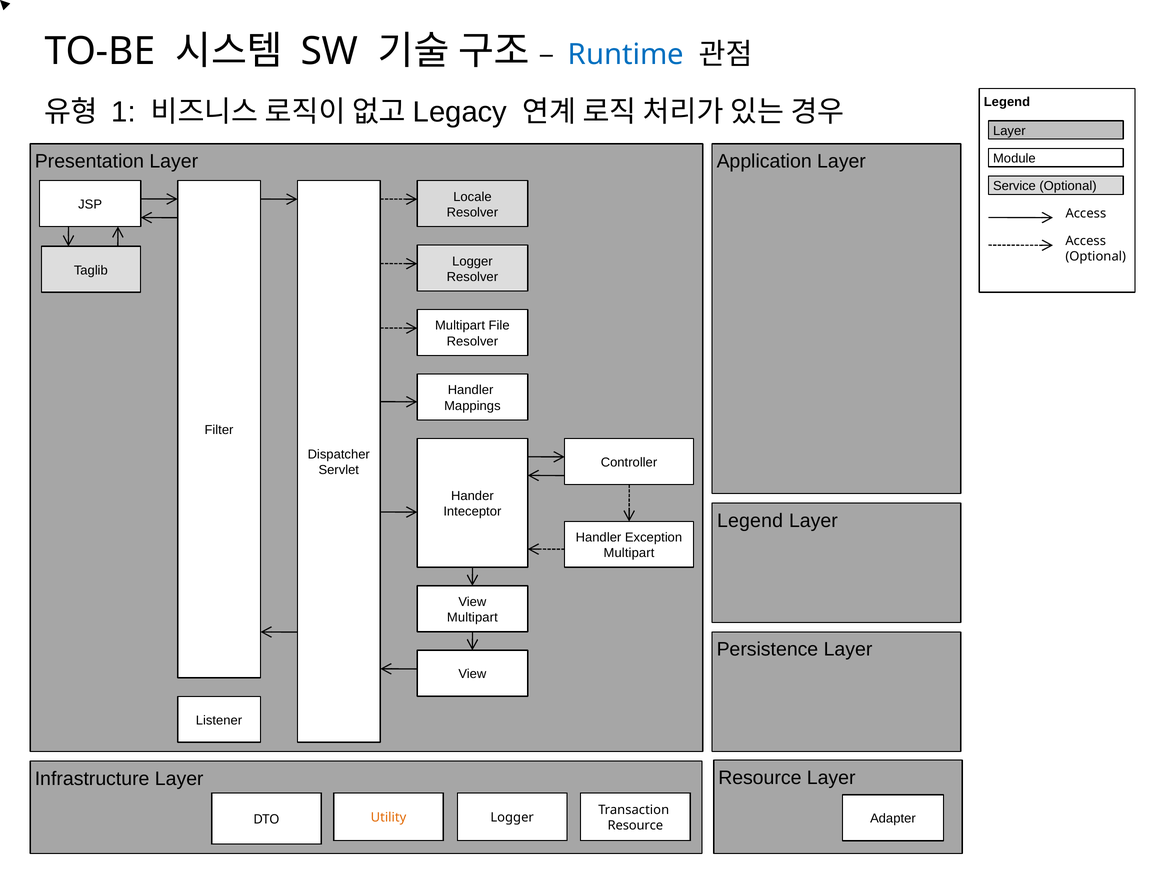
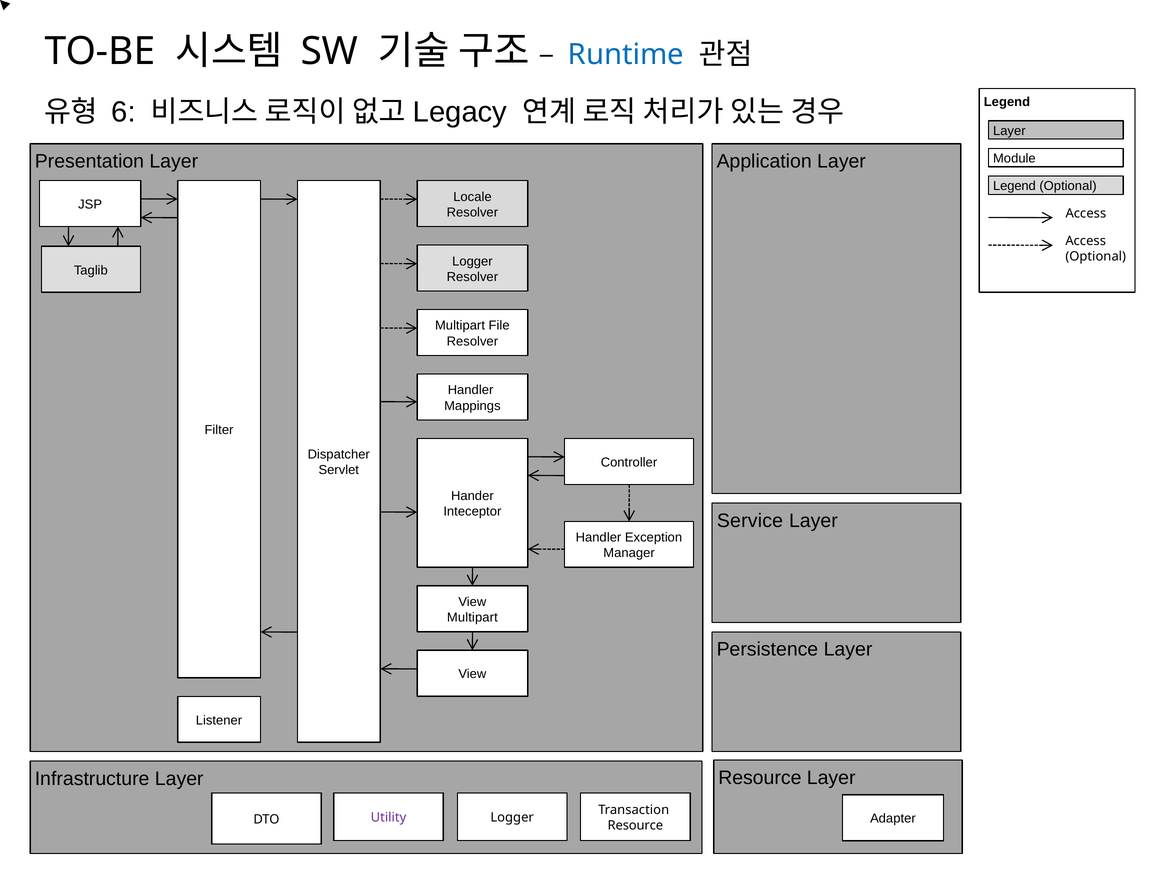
1: 1 -> 6 (123, 112)
Service: Service -> Legend (1014, 186)
Legend: Legend -> Service (750, 521)
Multipart: Multipart -> Manager (629, 553)
Utility colour: orange -> purple (388, 818)
